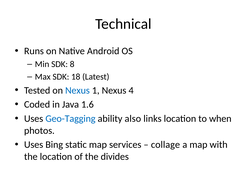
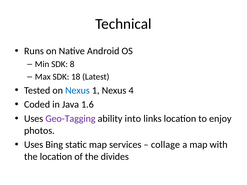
Geo-Tagging colour: blue -> purple (70, 119)
also: also -> into (133, 119)
when: when -> enjoy (220, 119)
